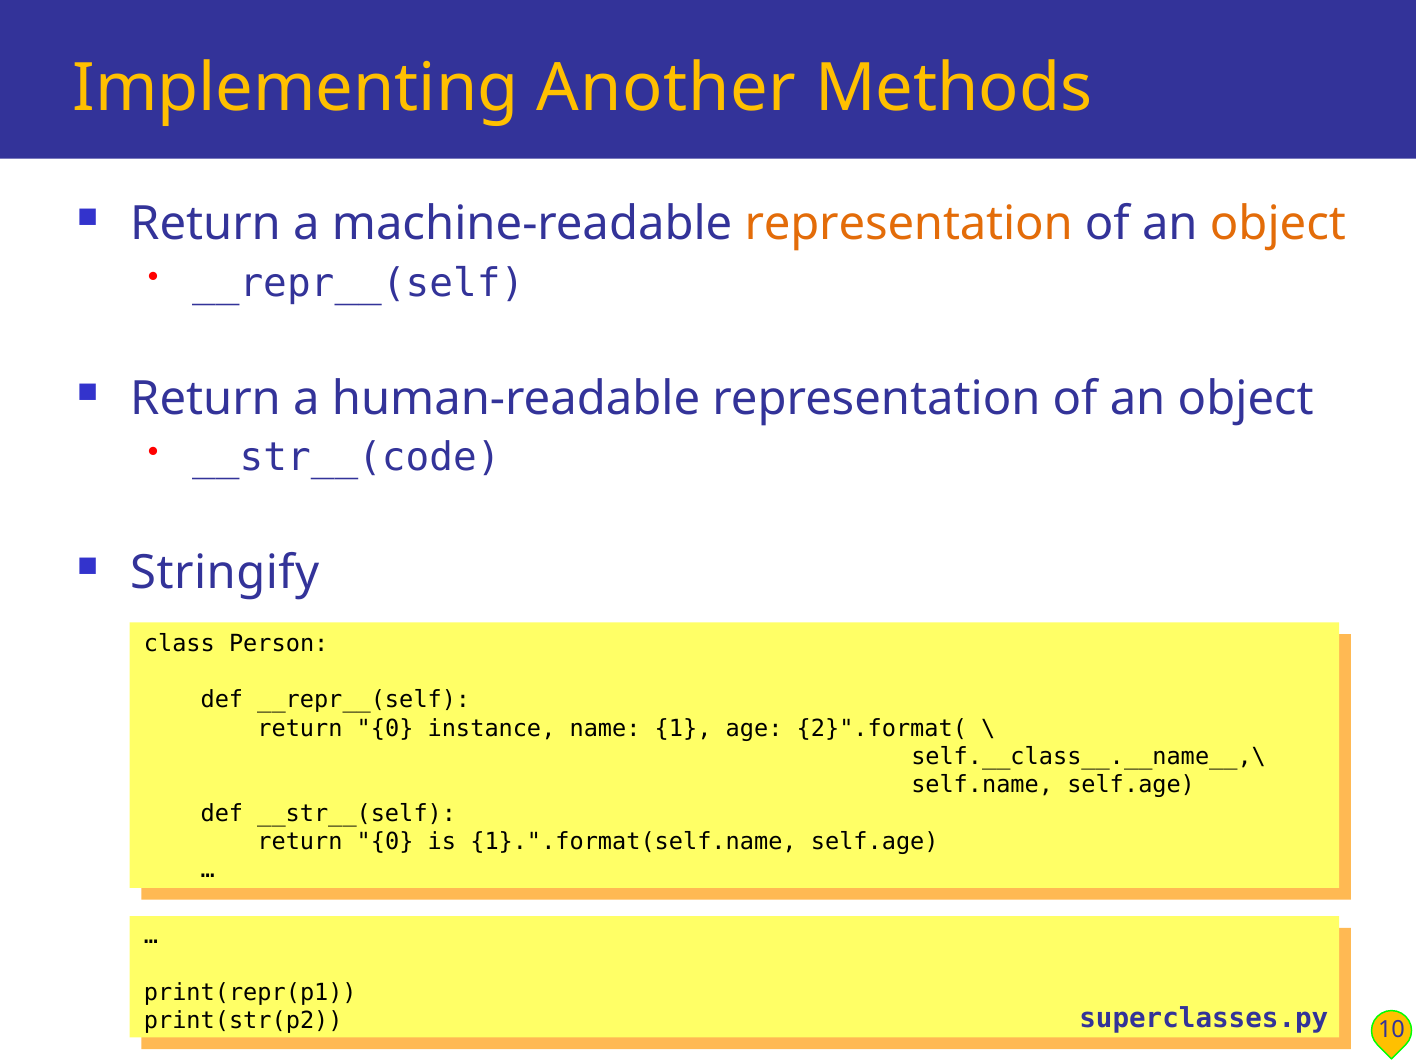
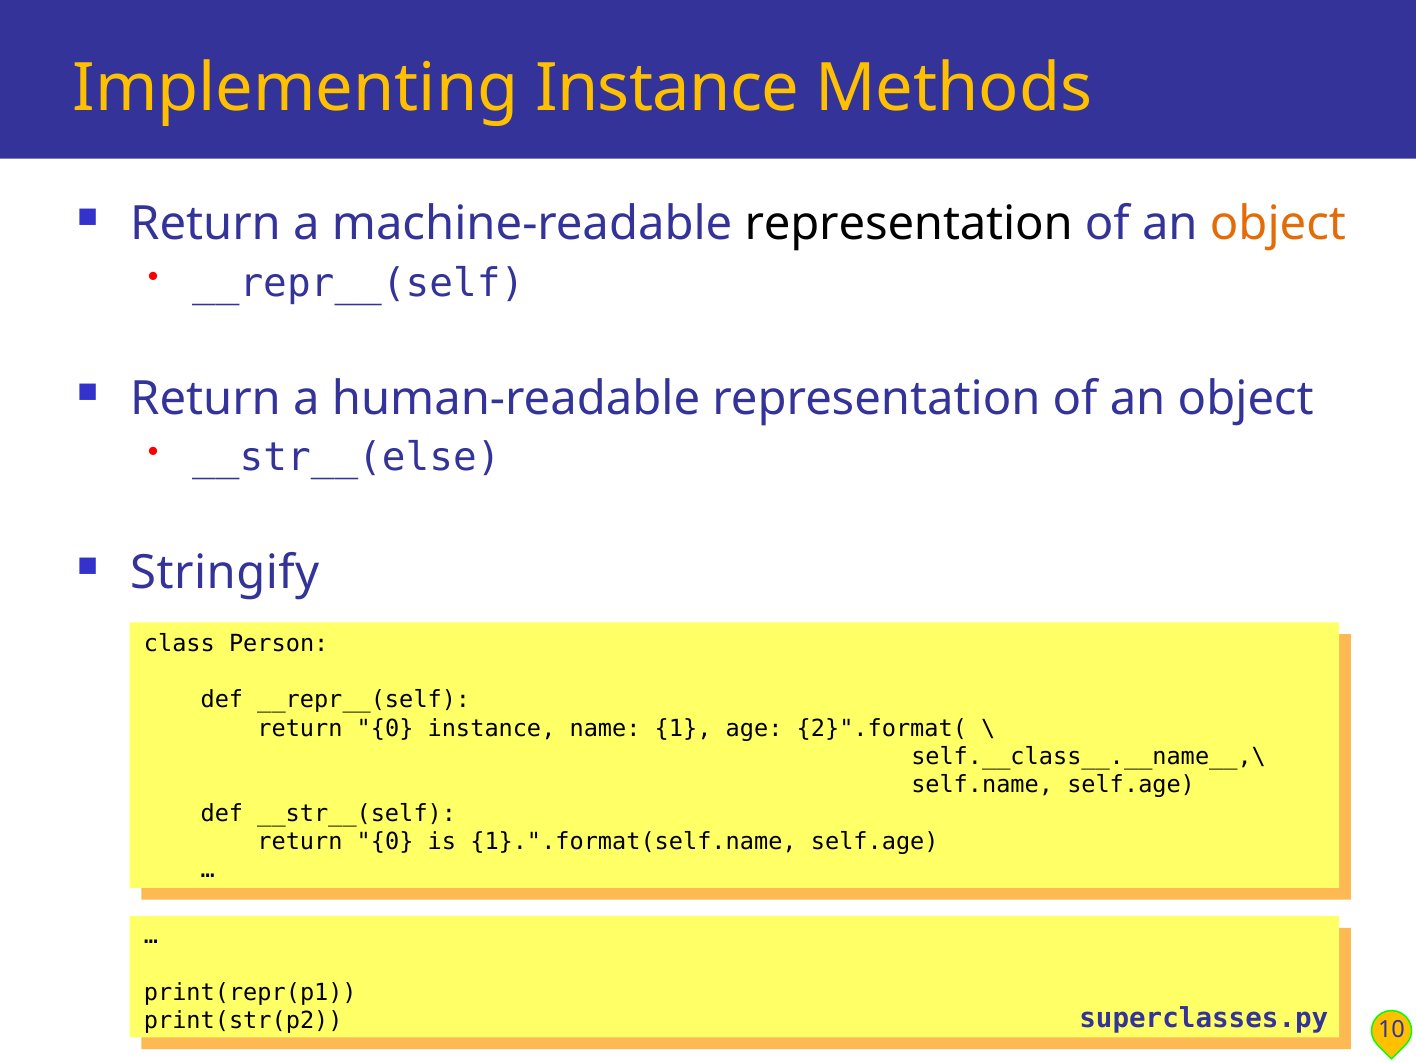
Implementing Another: Another -> Instance (667, 88)
representation colour: orange -> black (909, 224)
__str__(code: __str__(code -> __str__(else (346, 458)
